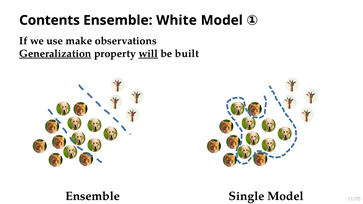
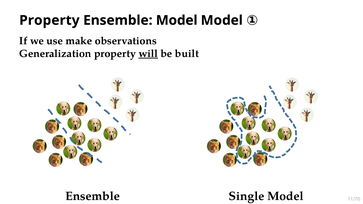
Contents: Contents -> Property (49, 20)
Ensemble White: White -> Model (177, 20)
Generalization underline: present -> none (55, 54)
